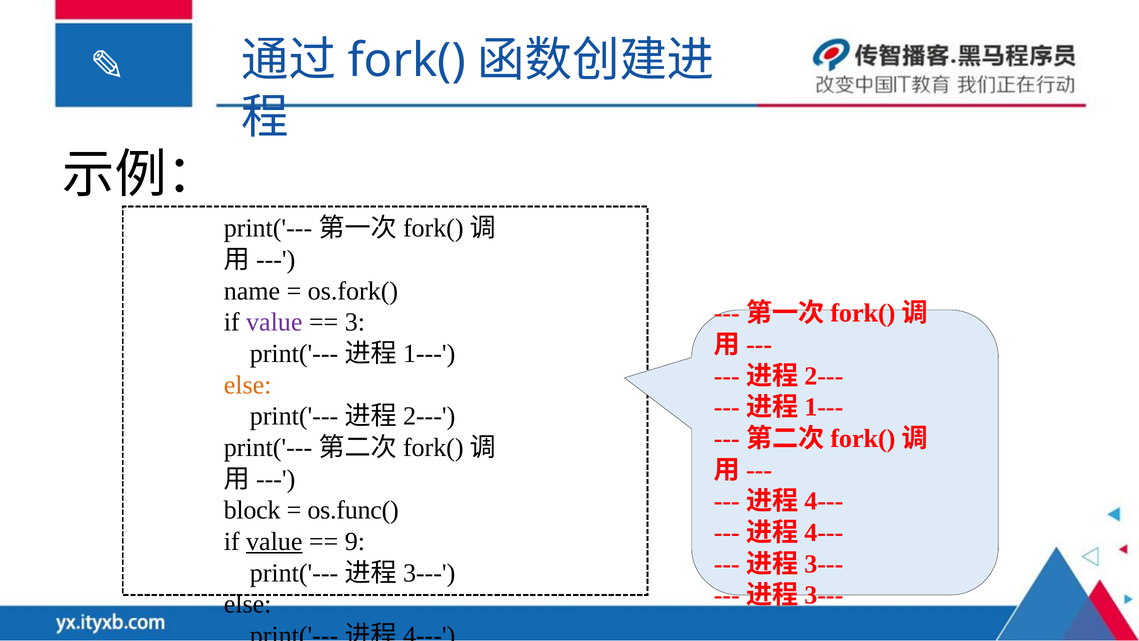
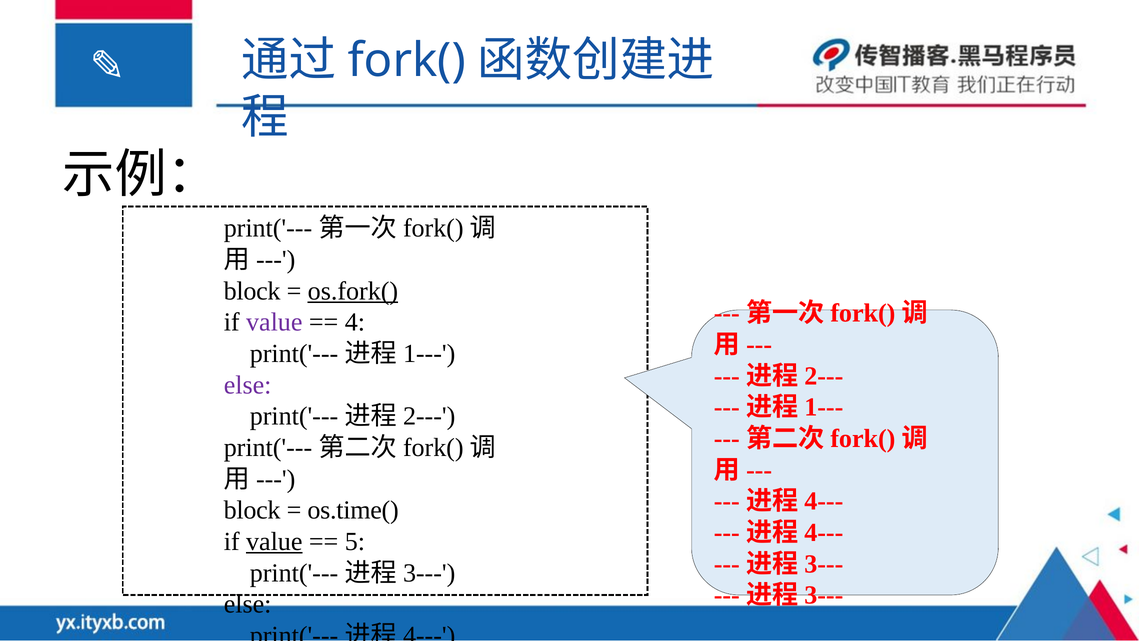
name: name -> block (252, 291)
os.fork( underline: none -> present (353, 291)
3: 3 -> 4 (355, 322)
else colour: orange -> purple (248, 385)
os.func(: os.func( -> os.time( (353, 510)
9: 9 -> 5 (355, 541)
